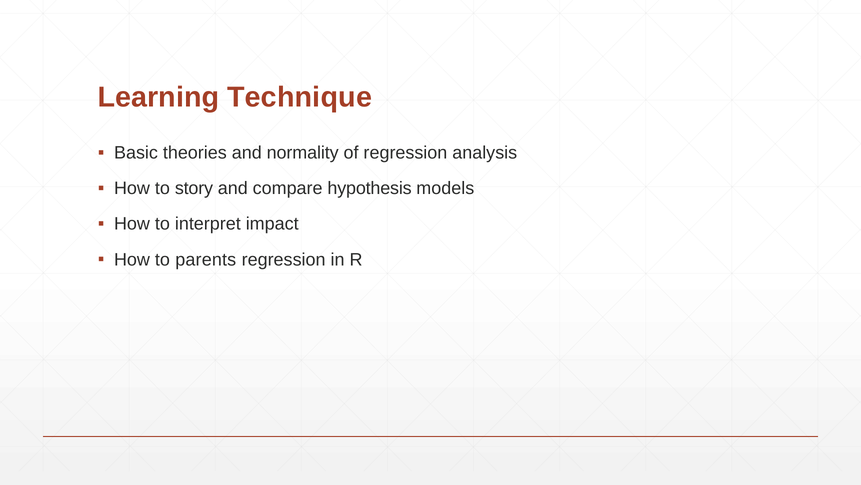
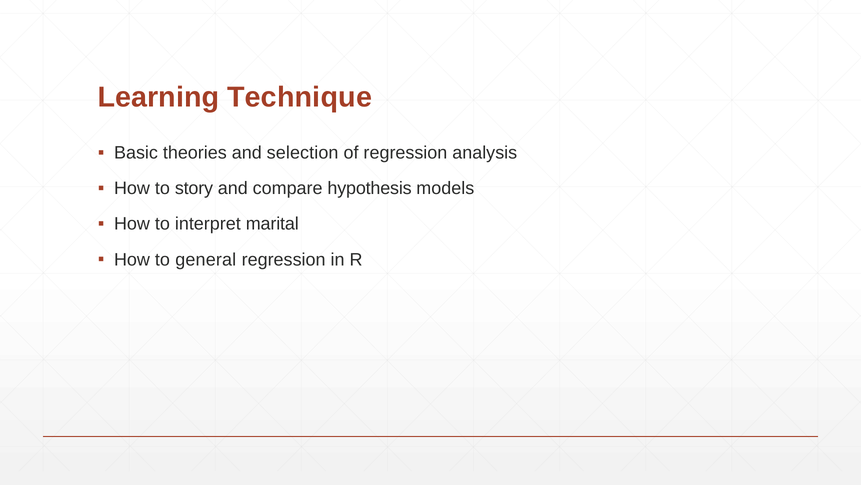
normality: normality -> selection (303, 153)
impact: impact -> marital (272, 224)
parents: parents -> general (206, 259)
